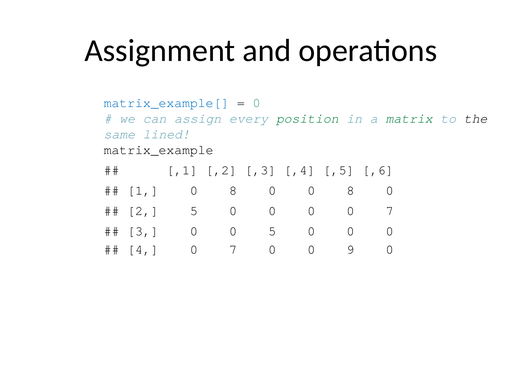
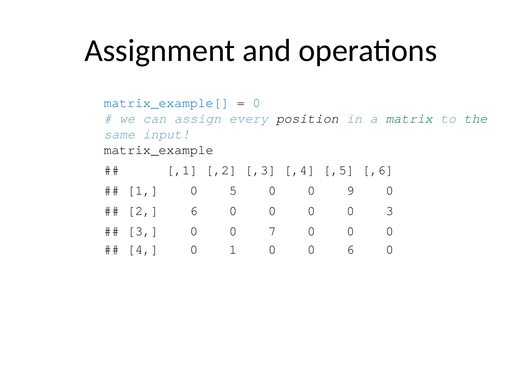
position colour: green -> black (307, 118)
the colour: black -> green (476, 118)
lined: lined -> input (166, 134)
1 0 8: 8 -> 5 (233, 190)
0 0 8: 8 -> 9 (350, 190)
2 5: 5 -> 6 (194, 211)
0 0 7: 7 -> 3 (390, 211)
0 5: 5 -> 7 (272, 231)
4 0 7: 7 -> 1 (233, 249)
0 9: 9 -> 6 (350, 249)
